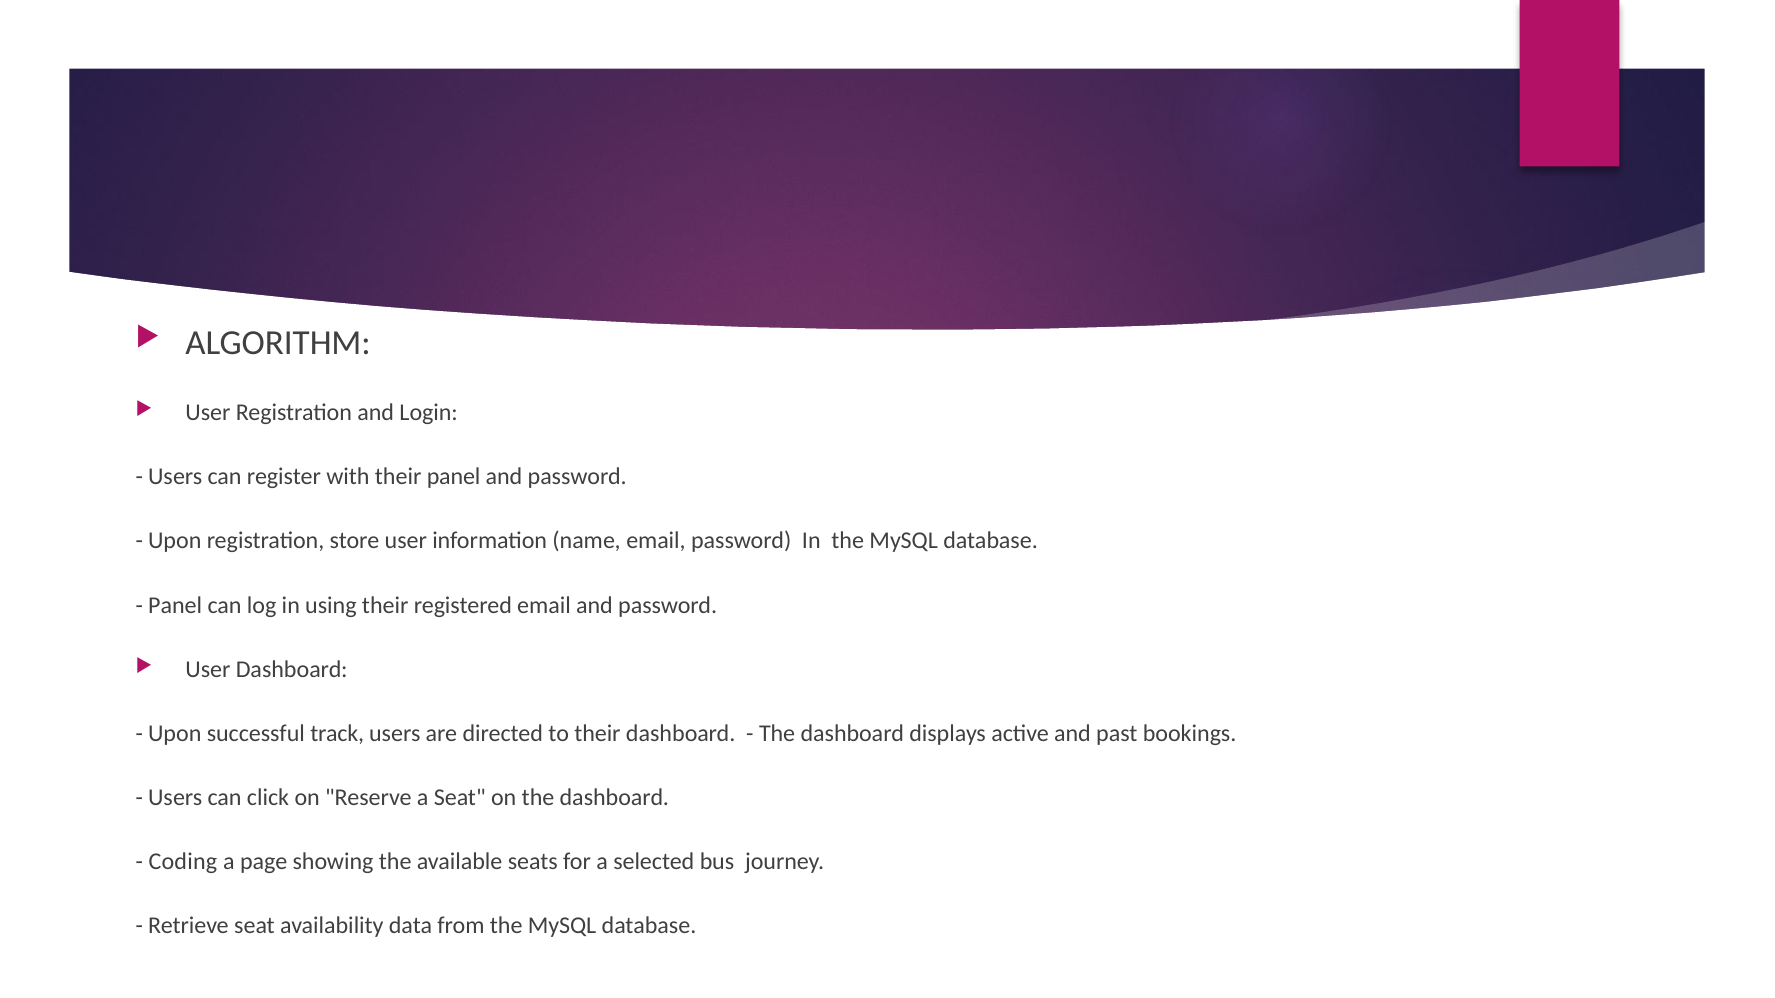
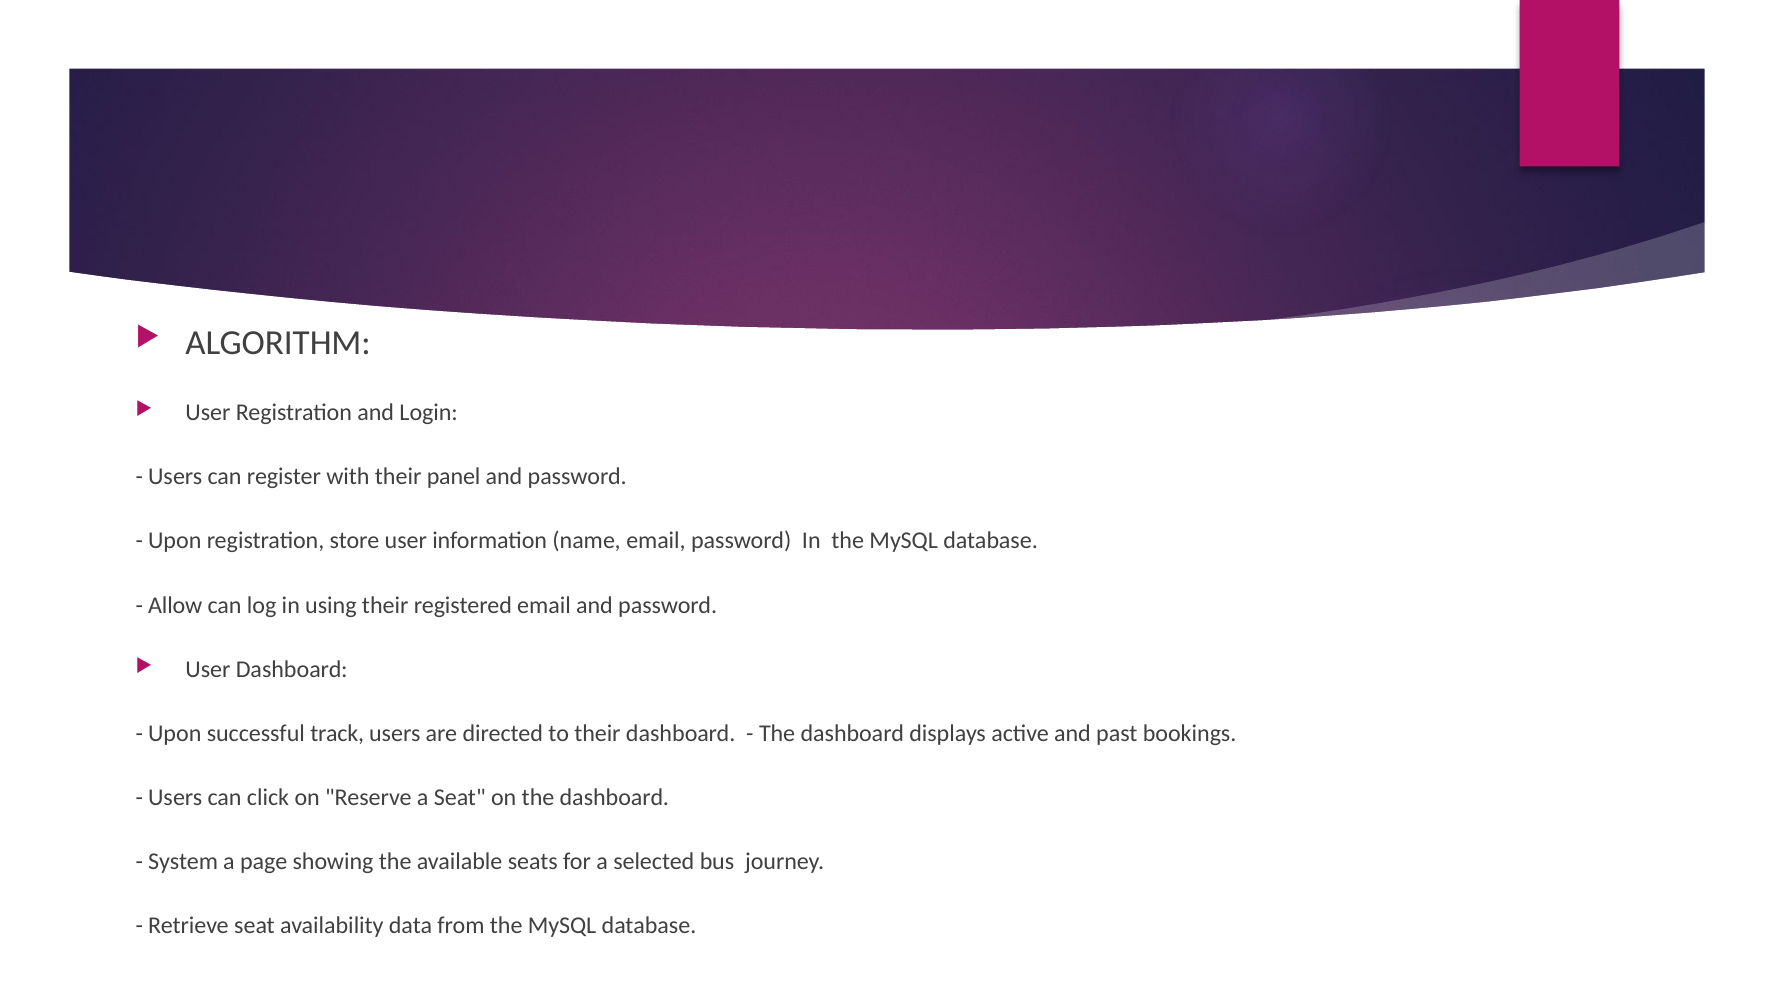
Panel: Panel -> Allow (175, 605)
Coding: Coding -> System (183, 862)
